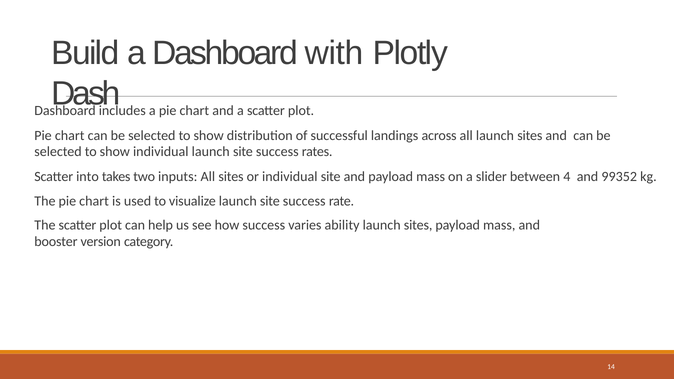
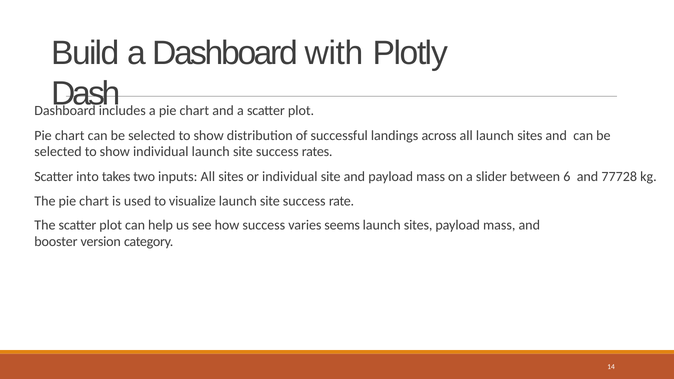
4: 4 -> 6 (567, 177)
99352: 99352 -> 77728 (619, 177)
ability: ability -> seems (342, 225)
